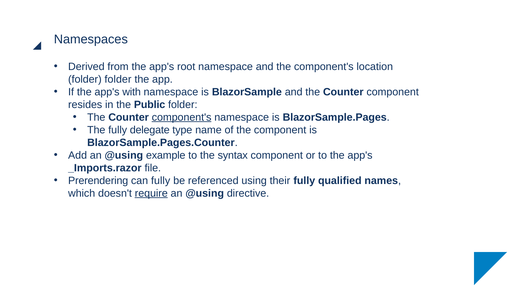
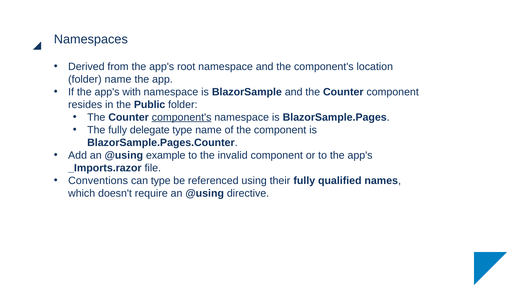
folder folder: folder -> name (118, 79)
syntax: syntax -> invalid (233, 155)
Prerendering: Prerendering -> Conventions (98, 181)
can fully: fully -> type (161, 181)
require underline: present -> none (151, 193)
